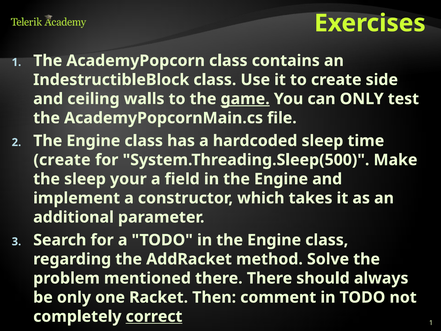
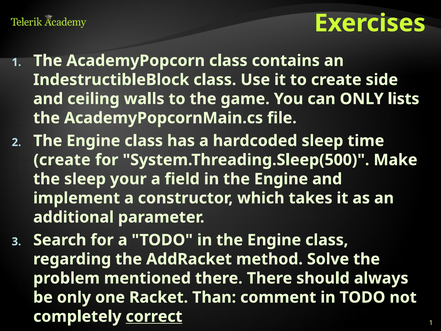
game underline: present -> none (245, 99)
test: test -> lists (404, 99)
Then: Then -> Than (214, 297)
